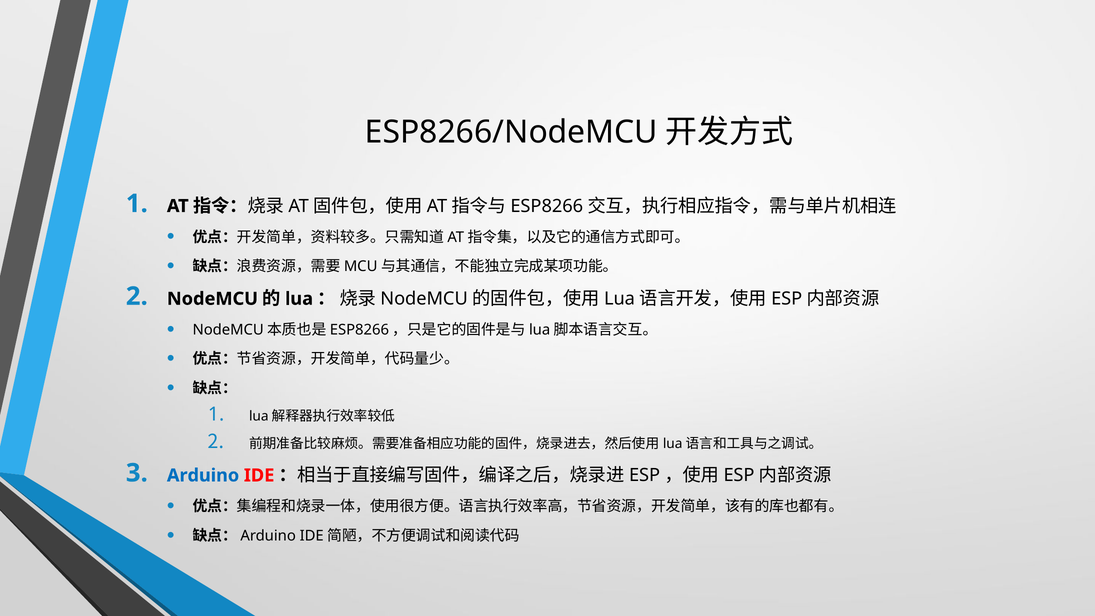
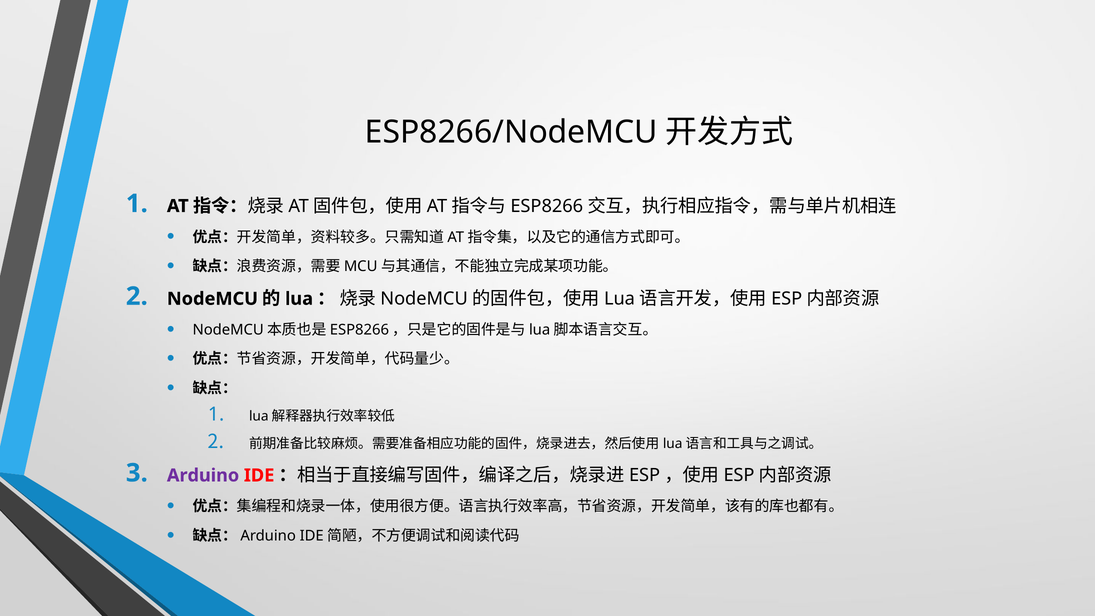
Arduino colour: blue -> purple (203, 475)
